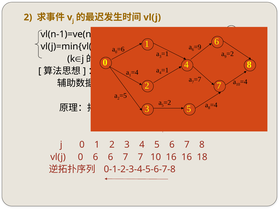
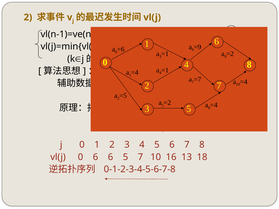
6 6 7: 7 -> 5 (125, 157)
16 16: 16 -> 13 (187, 157)
